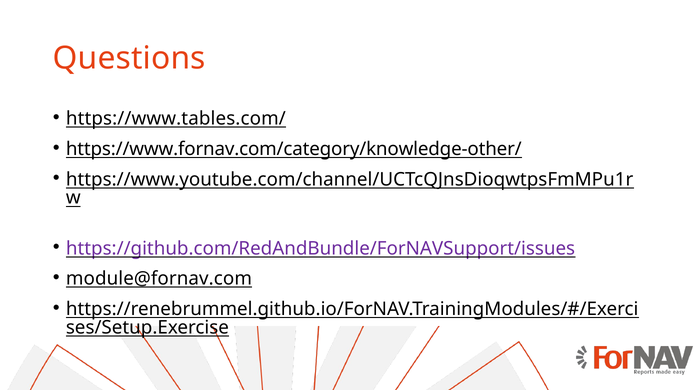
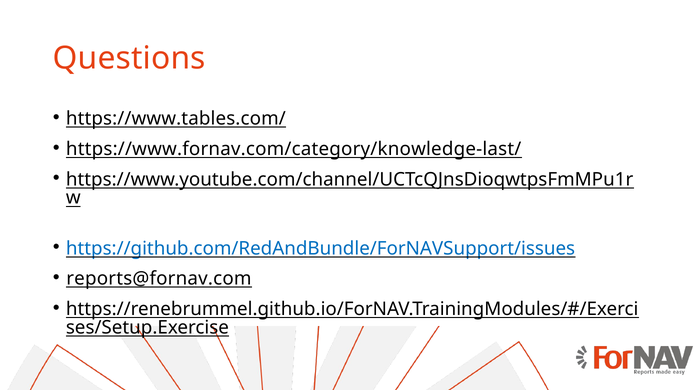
https://www.fornav.com/category/knowledge-other/: https://www.fornav.com/category/knowledge-other/ -> https://www.fornav.com/category/knowledge-last/ (294, 149)
https://github.com/RedAndBundle/ForNAVSupport/issues colour: purple -> blue (321, 249)
module@fornav.com: module@fornav.com -> reports@fornav.com (159, 279)
